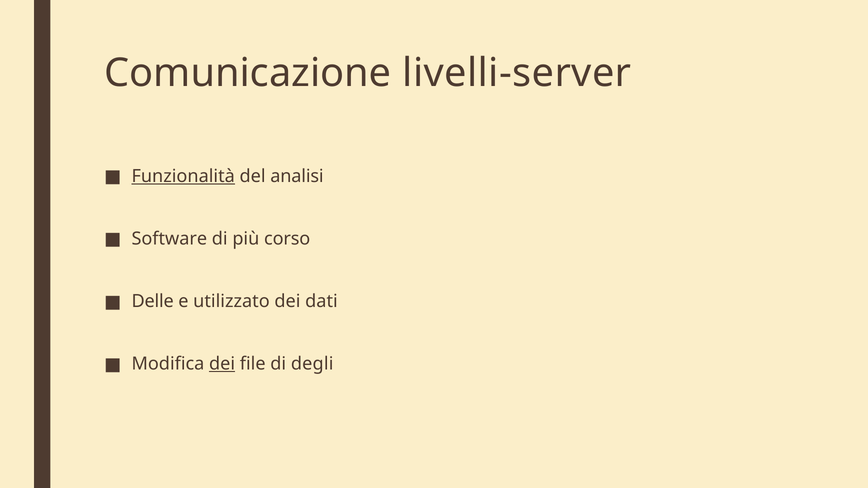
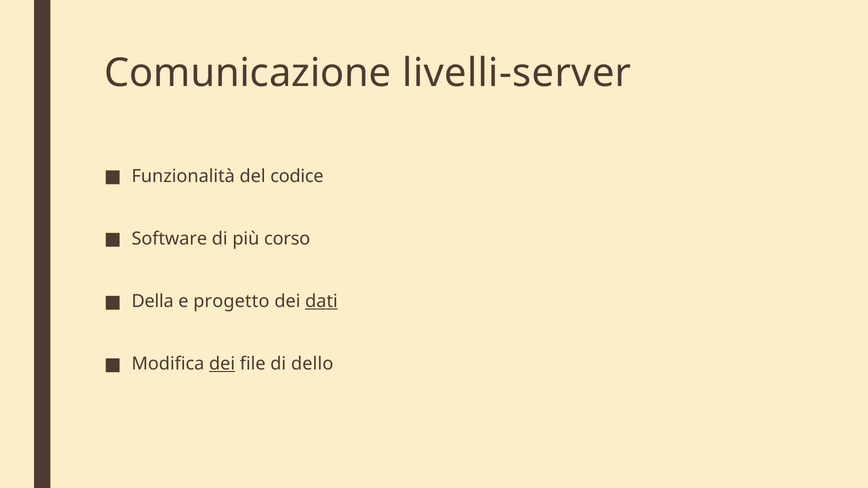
Funzionalità underline: present -> none (183, 176)
analisi: analisi -> codice (297, 176)
Delle: Delle -> Della (153, 301)
utilizzato: utilizzato -> progetto (231, 301)
dati underline: none -> present (321, 301)
degli: degli -> dello (312, 364)
